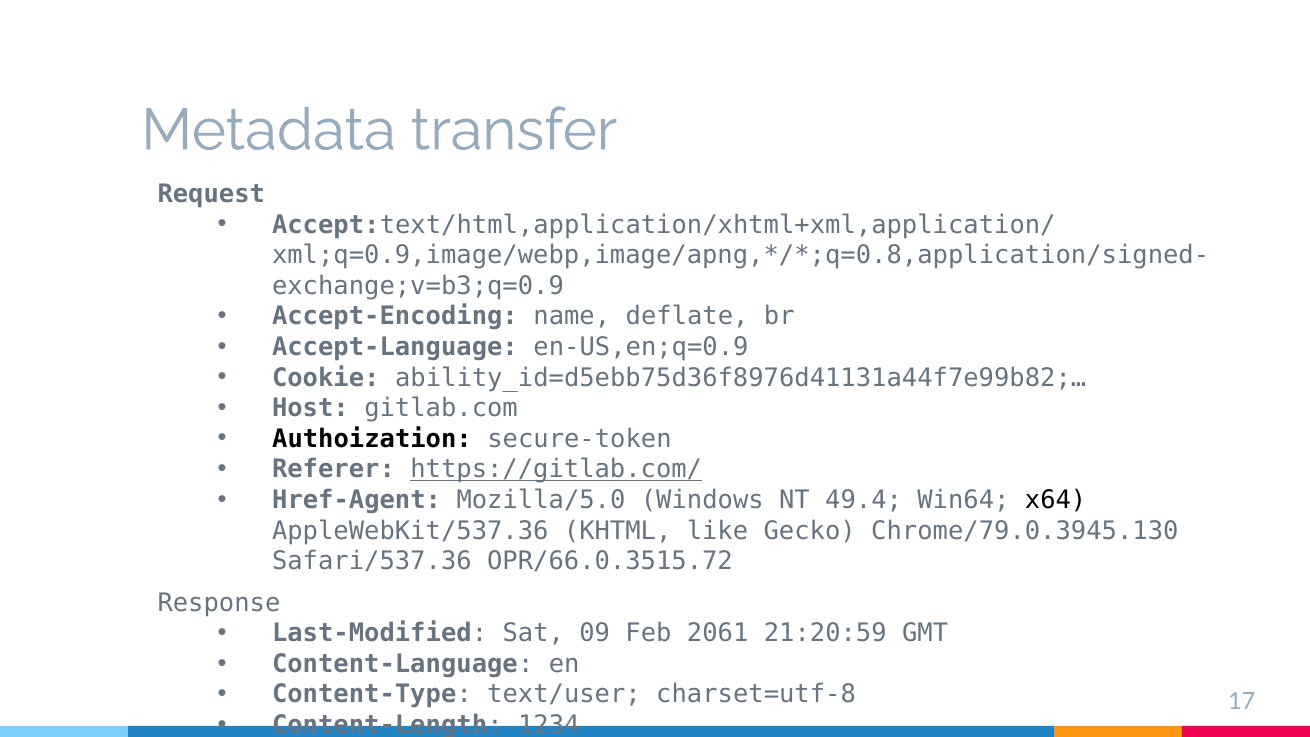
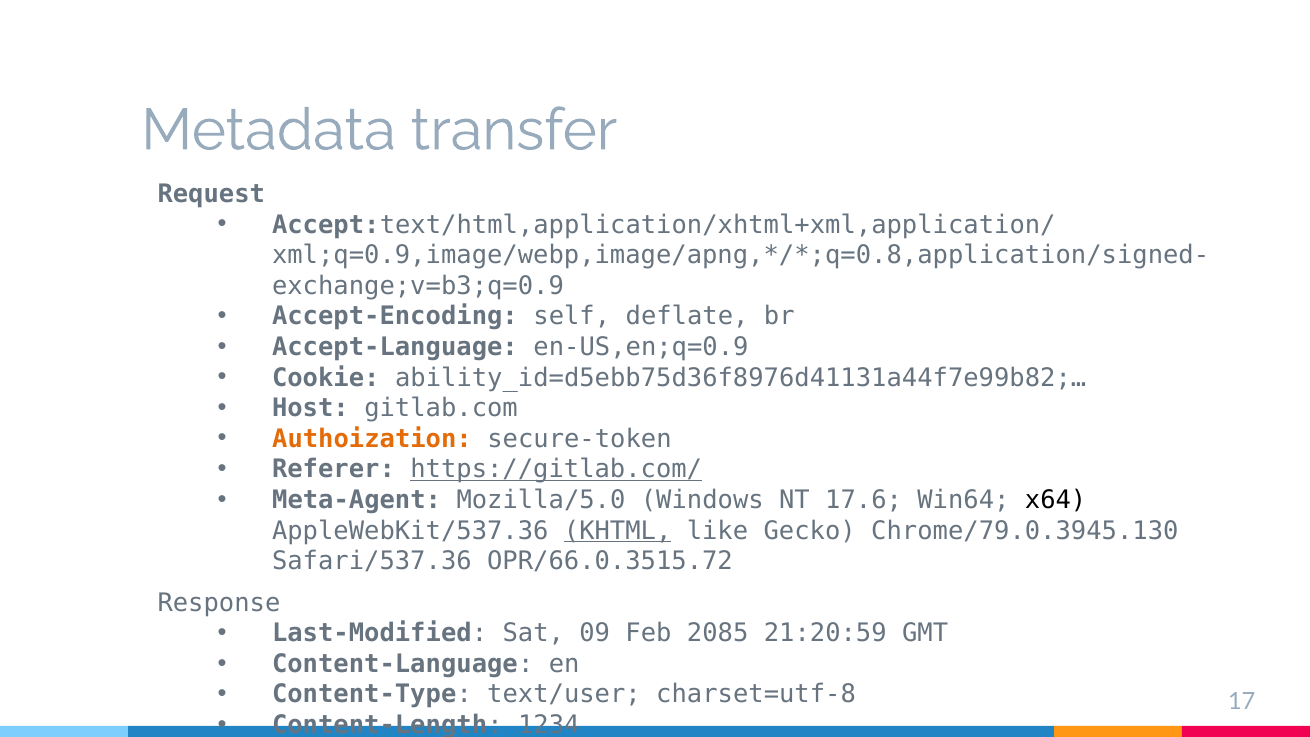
name: name -> self (572, 317)
Authoization colour: black -> orange (372, 439)
Href-Agent: Href-Agent -> Meta-Agent (357, 500)
49.4: 49.4 -> 17.6 (864, 500)
KHTML underline: none -> present (618, 531)
2061: 2061 -> 2085 (718, 633)
